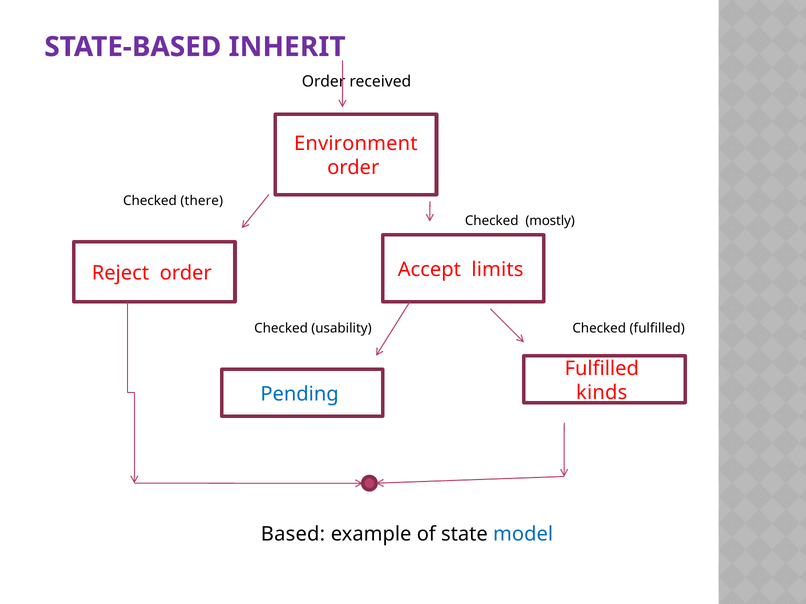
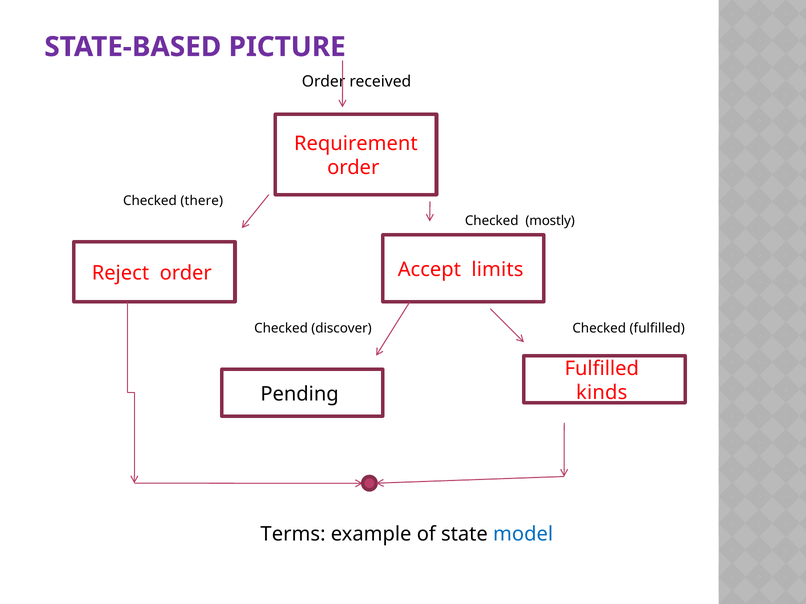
INHERIT: INHERIT -> PICTURE (287, 47)
Environment: Environment -> Requirement (356, 144)
usability: usability -> discover (342, 329)
Pending colour: blue -> black (300, 394)
Based: Based -> Terms (293, 535)
